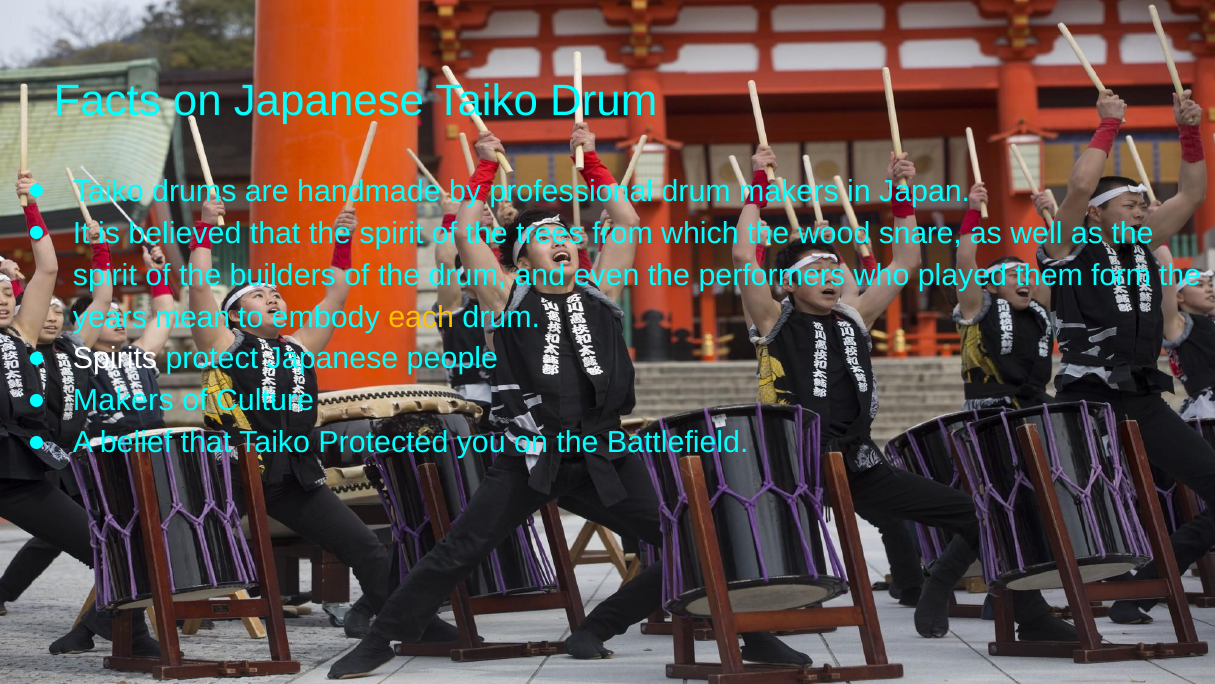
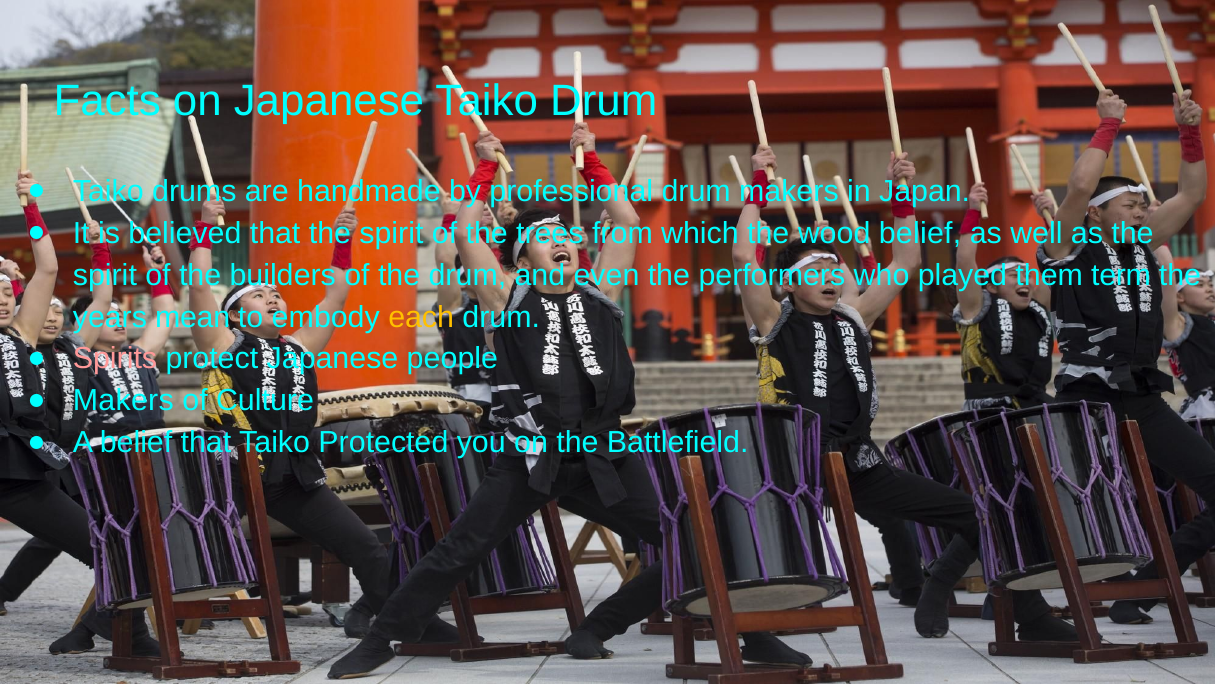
wood snare: snare -> belief (920, 233)
form: form -> term (1121, 275)
Spirits colour: white -> pink (115, 359)
